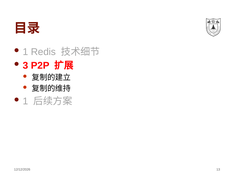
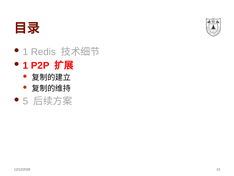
3: 3 -> 1 (26, 65)
1: 1 -> 5 (26, 101)
